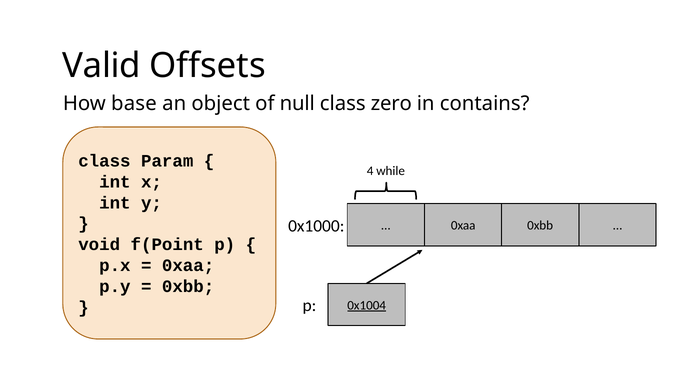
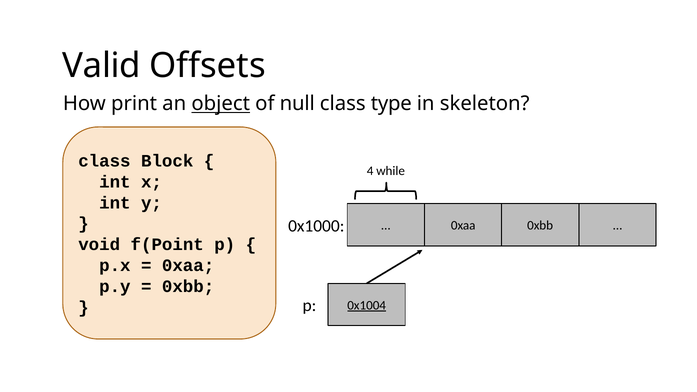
base: base -> print (134, 104)
object underline: none -> present (221, 104)
zero: zero -> type (391, 104)
contains: contains -> skeleton (485, 104)
Param: Param -> Block (167, 161)
